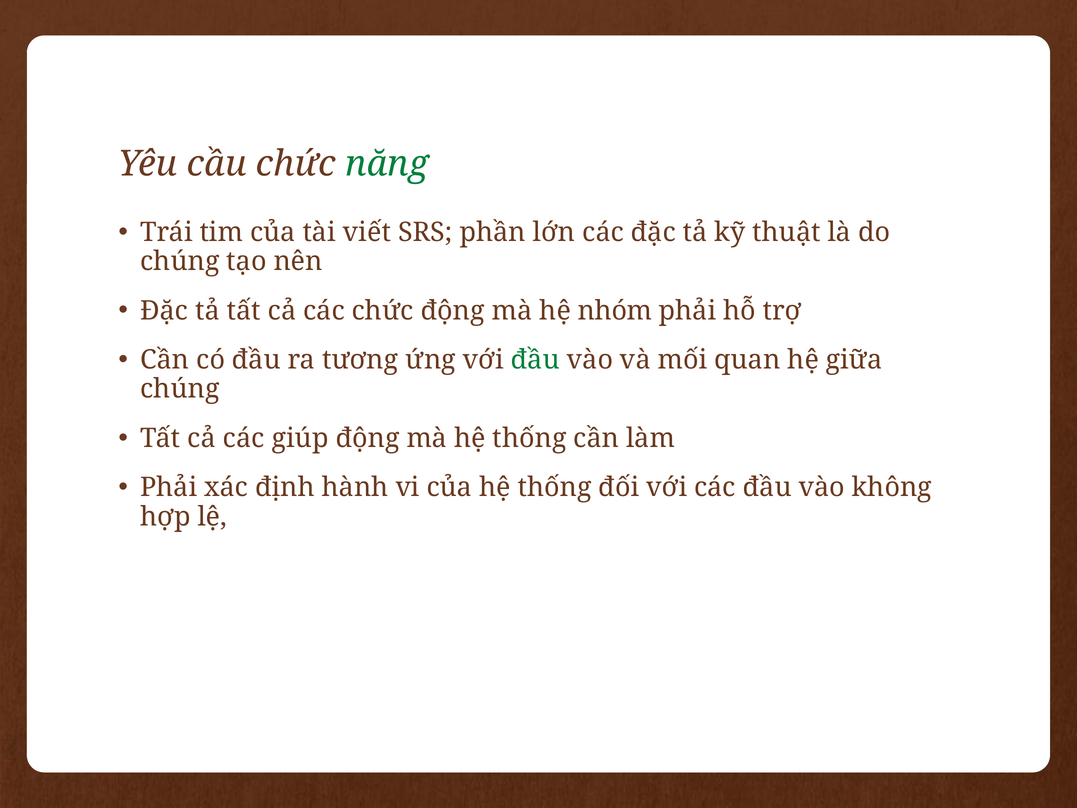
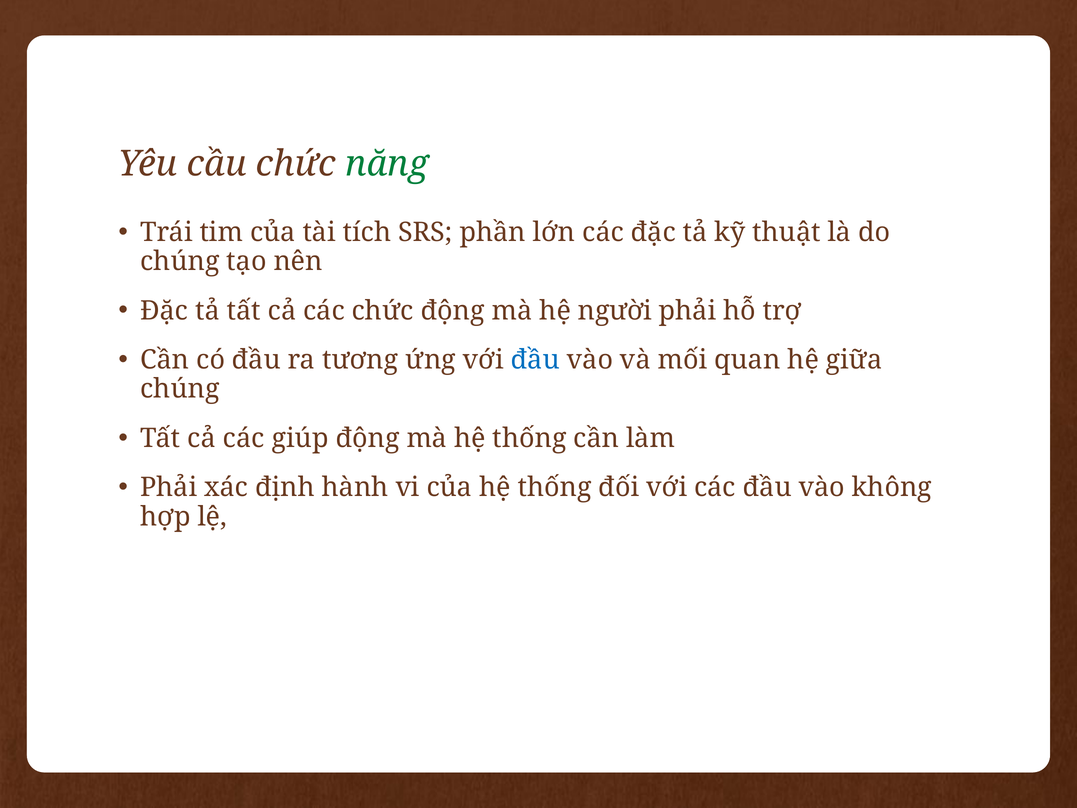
viết: viết -> tích (367, 232)
nhóm: nhóm -> người (615, 311)
đầu colour: green -> blue (535, 360)
